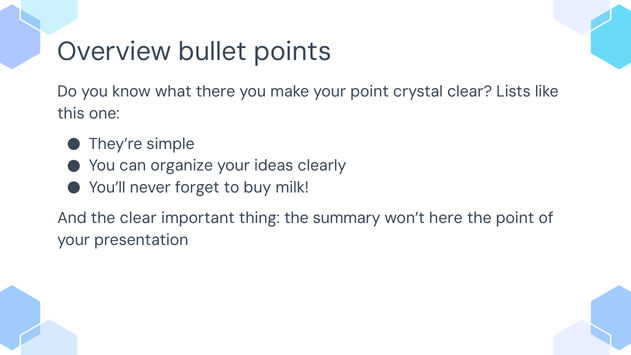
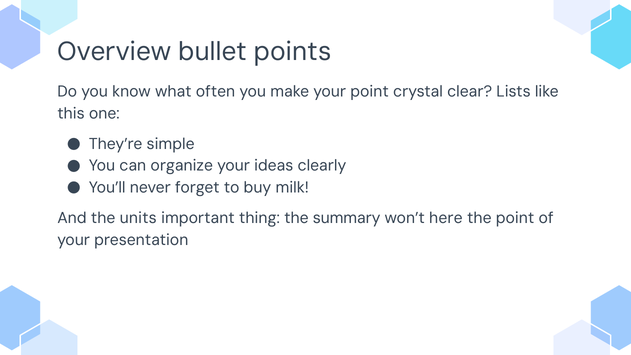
there: there -> often (215, 92)
the clear: clear -> units (138, 218)
